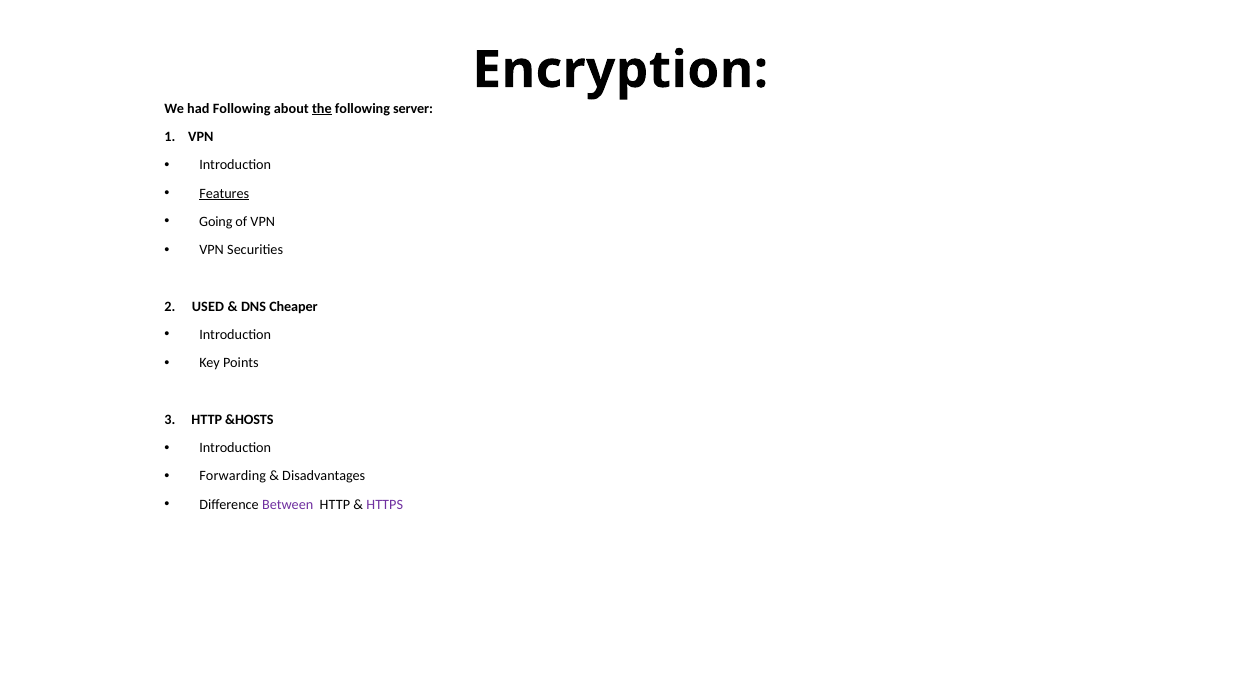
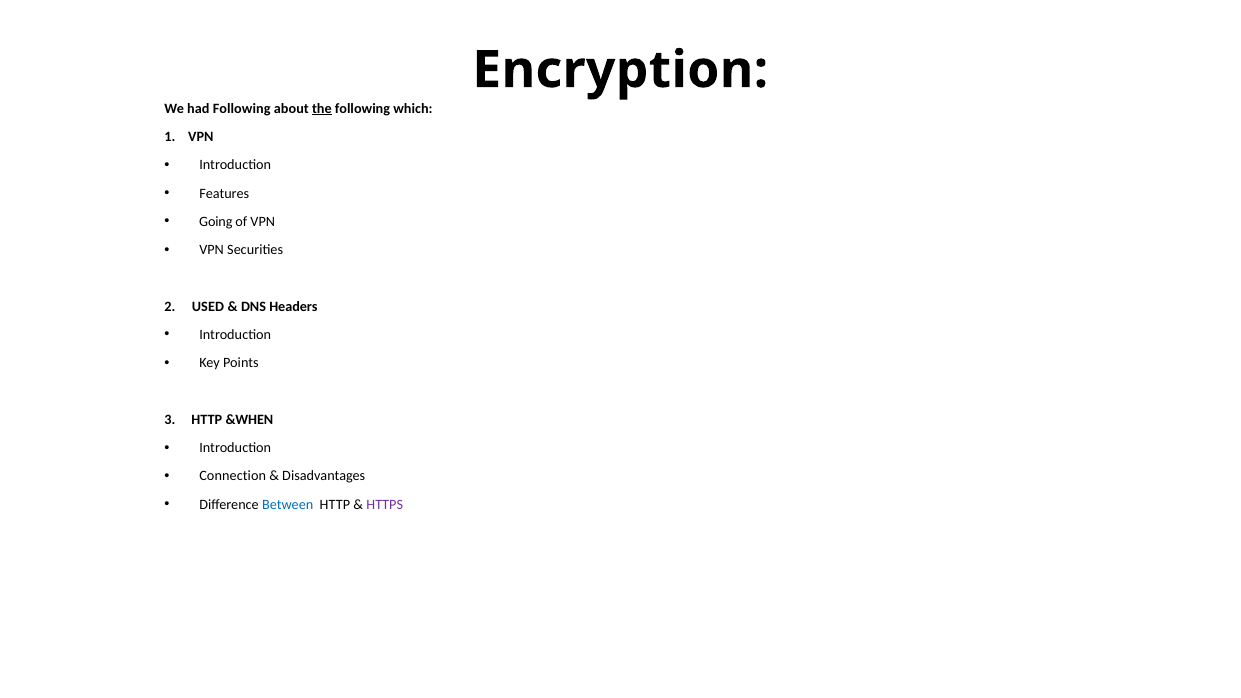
server: server -> which (413, 109)
Features underline: present -> none (224, 193)
Cheaper: Cheaper -> Headers (293, 307)
&HOSTS: &HOSTS -> &WHEN (249, 420)
Forwarding: Forwarding -> Connection (233, 476)
Between colour: purple -> blue (288, 505)
